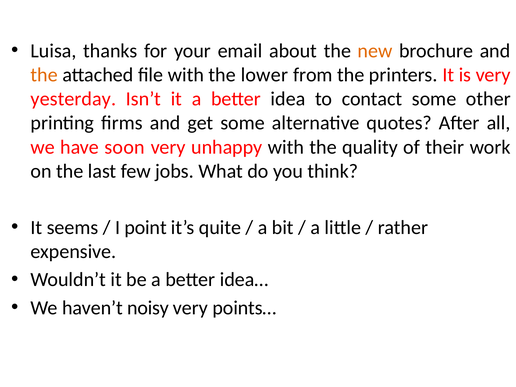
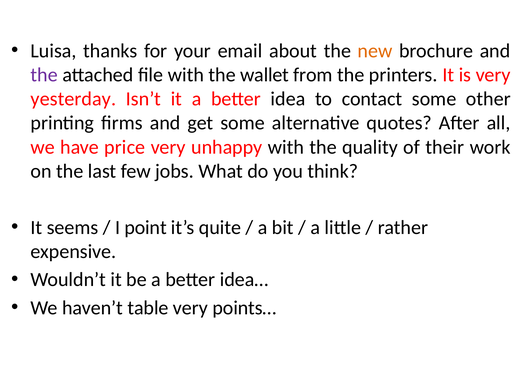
the colour: orange -> purple (44, 75)
lower: lower -> wallet (265, 75)
soon: soon -> price (125, 147)
noisy: noisy -> table (148, 308)
